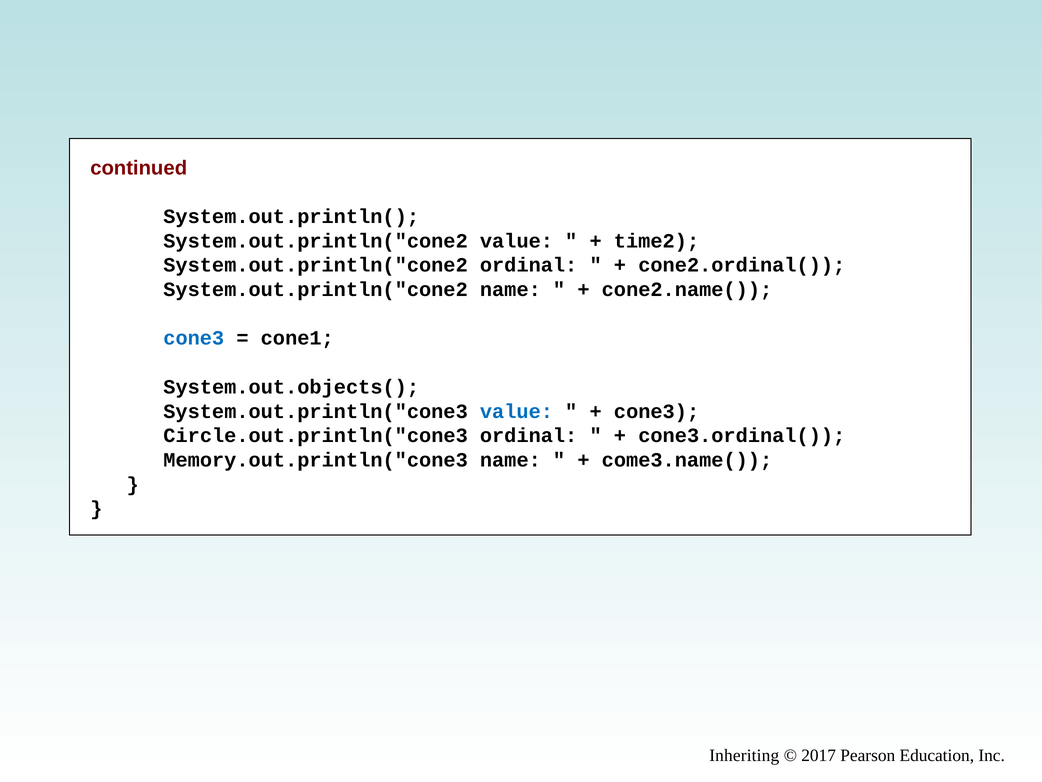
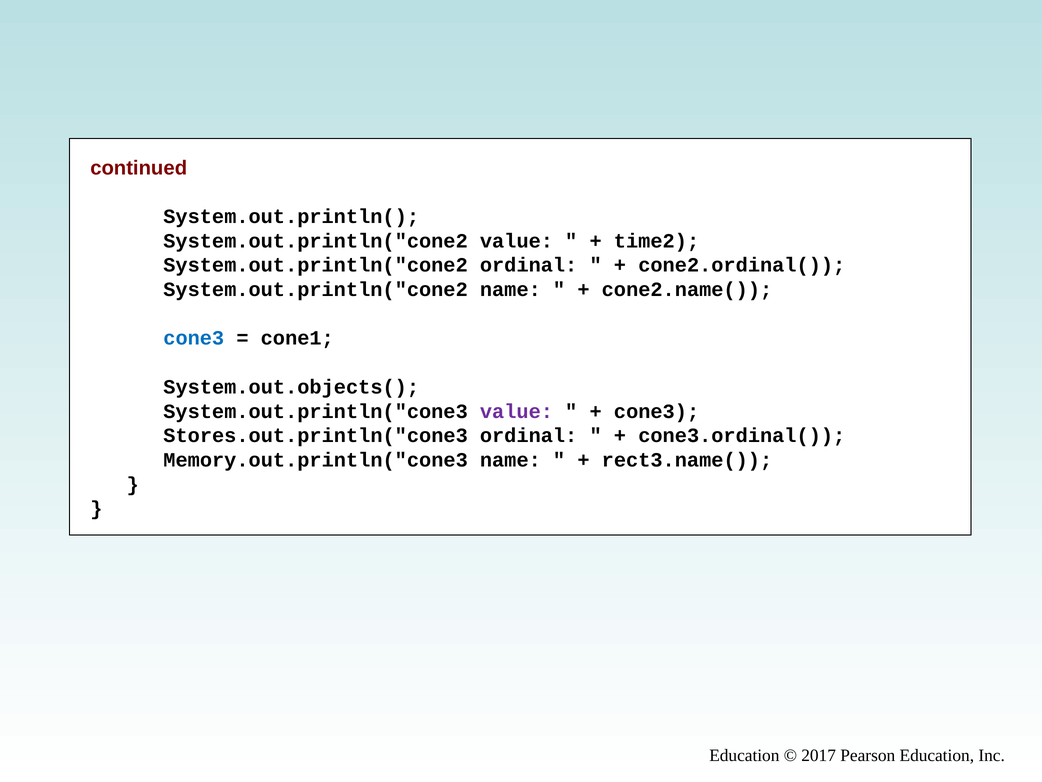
value colour: blue -> purple (516, 411)
Circle.out.println("cone3: Circle.out.println("cone3 -> Stores.out.println("cone3 (316, 435)
come3.name(: come3.name( -> rect3.name( (687, 460)
Inheriting: Inheriting -> Education (744, 755)
